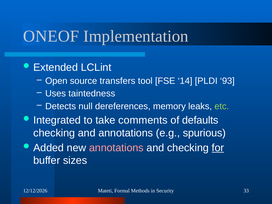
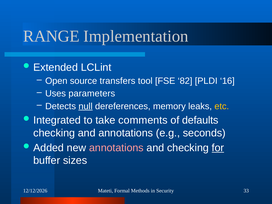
ONEOF: ONEOF -> RANGE (51, 36)
14: 14 -> 82 (185, 81)
93: 93 -> 16 (227, 81)
taintedness: taintedness -> parameters (92, 94)
null underline: none -> present (86, 106)
etc colour: light green -> yellow (222, 106)
spurious: spurious -> seconds (204, 133)
